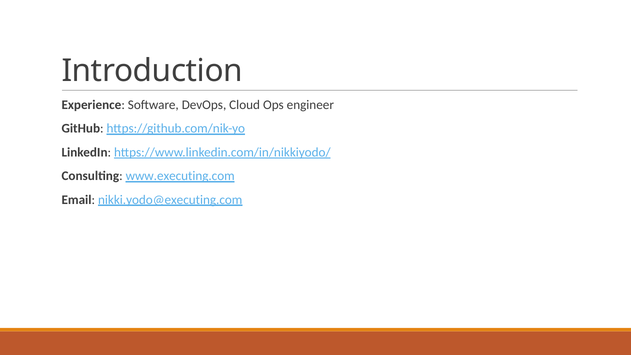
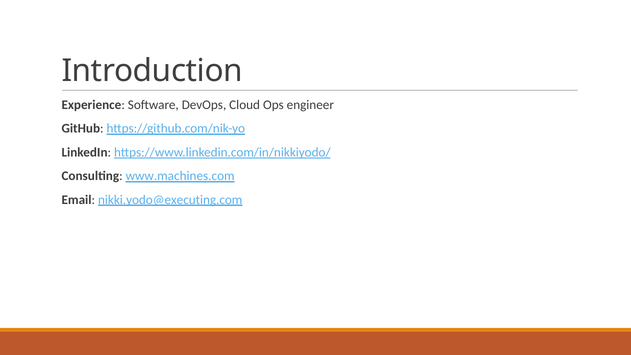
www.executing.com: www.executing.com -> www.machines.com (180, 176)
